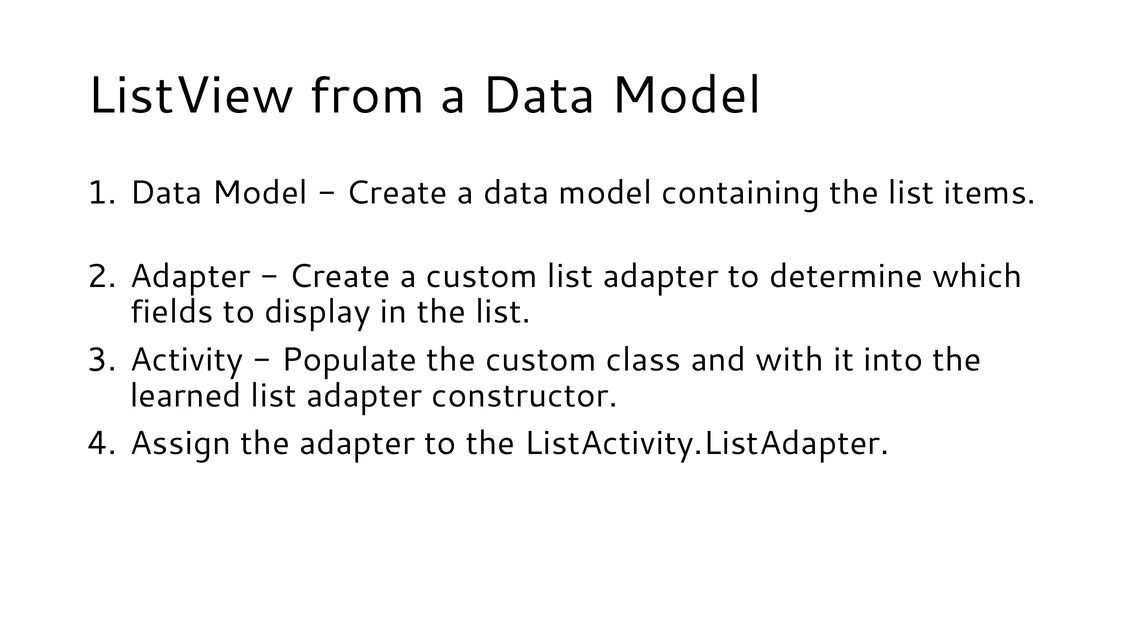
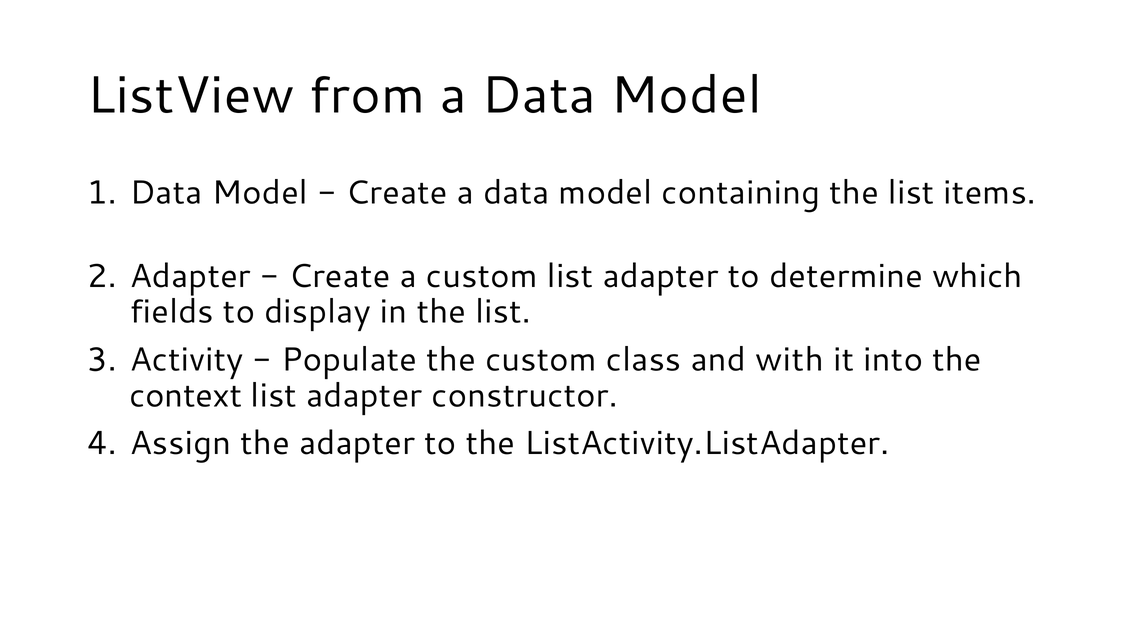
learned: learned -> context (186, 395)
